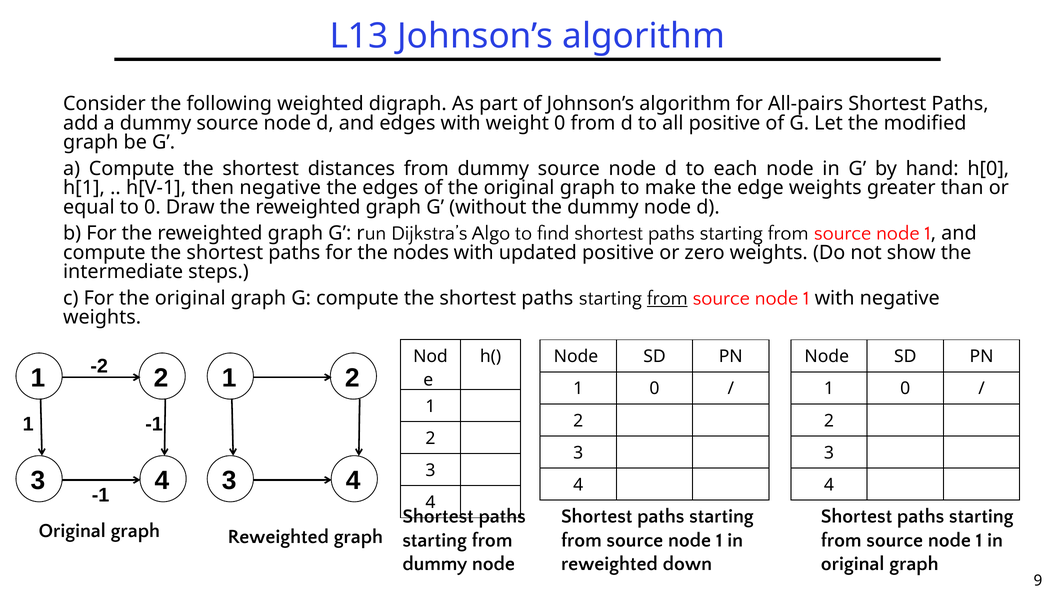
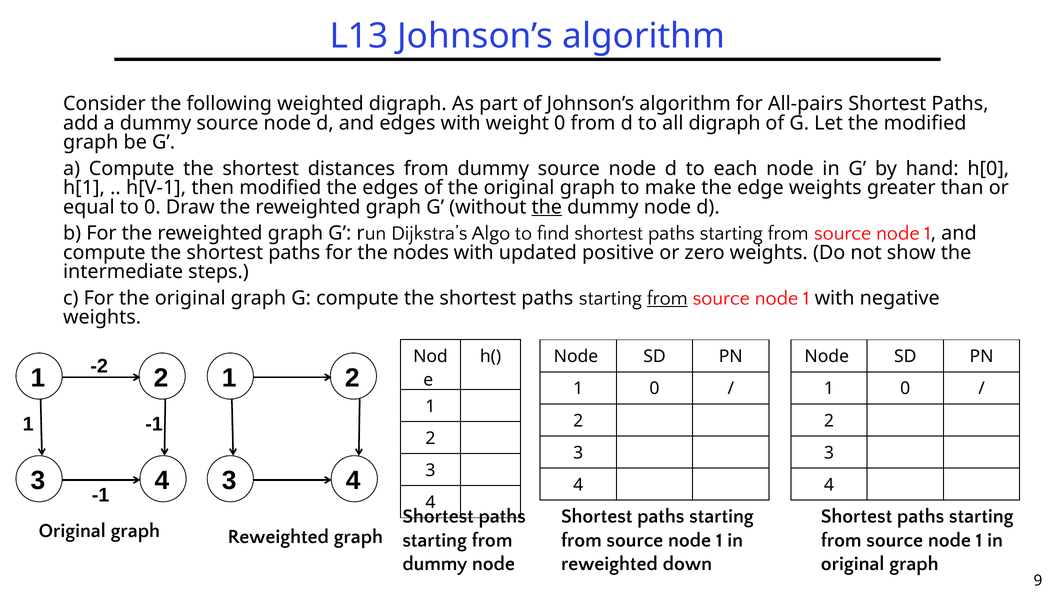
all positive: positive -> digraph (725, 123)
then negative: negative -> modified (280, 188)
the underline: none -> present (547, 207)
